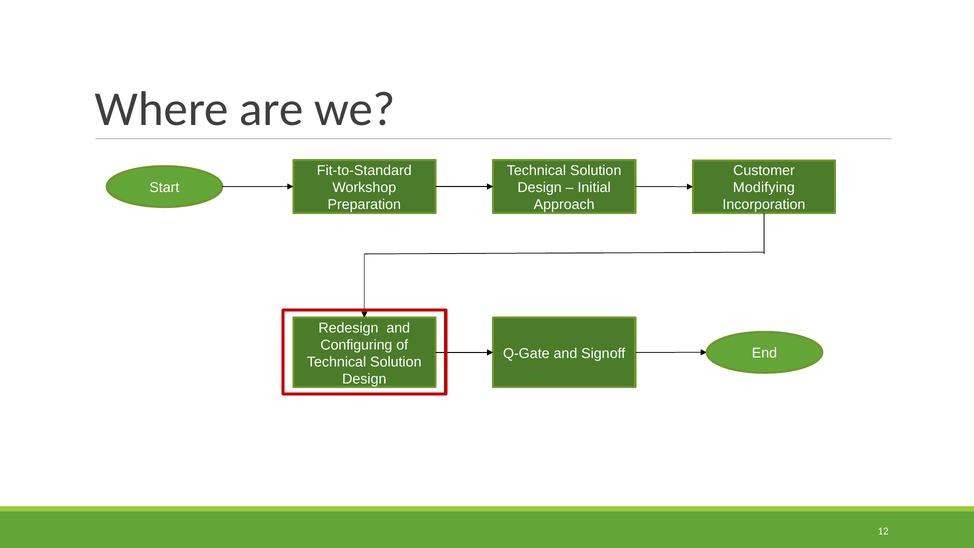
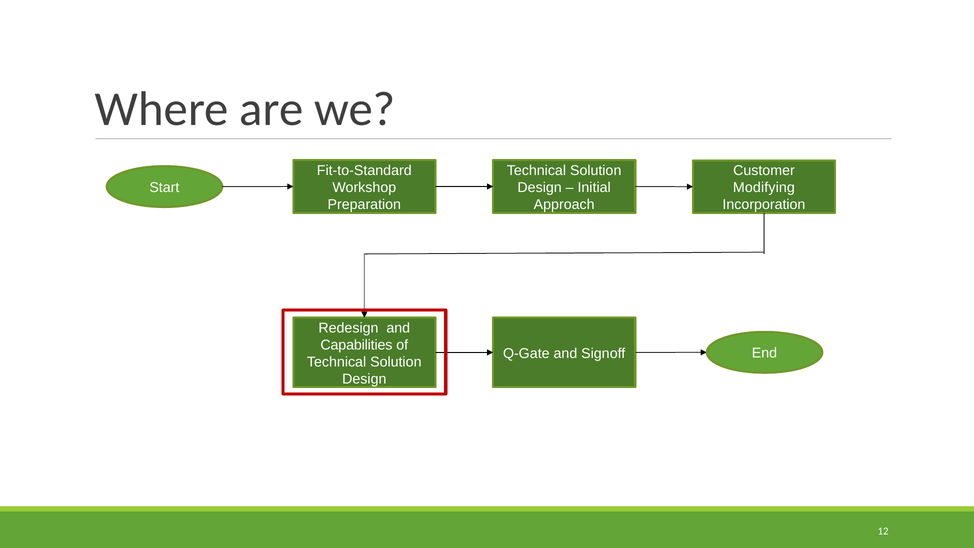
Configuring: Configuring -> Capabilities (356, 345)
